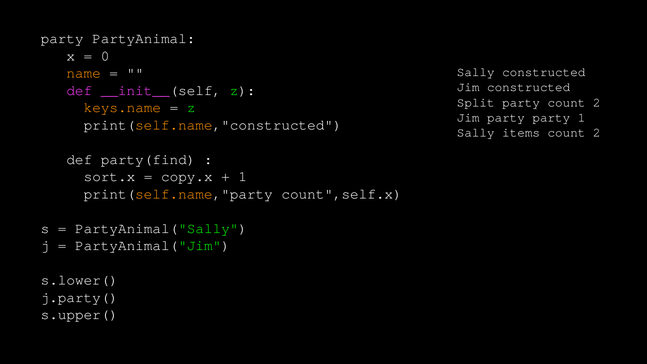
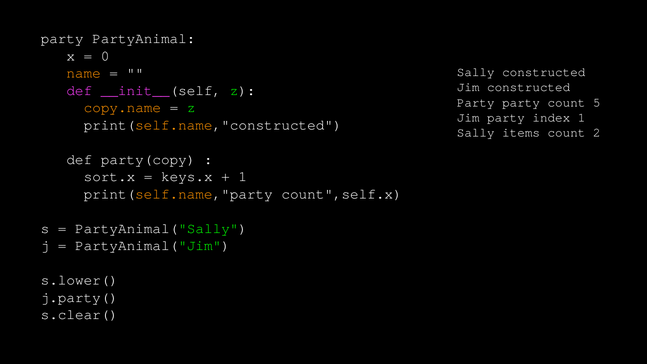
Split: Split -> Party (476, 102)
party count 2: 2 -> 5 (597, 102)
keys.name: keys.name -> copy.name (122, 108)
party party: party -> index (551, 117)
party(find: party(find -> party(copy (148, 159)
copy.x: copy.x -> keys.x (187, 177)
s.upper(: s.upper( -> s.clear( (79, 314)
